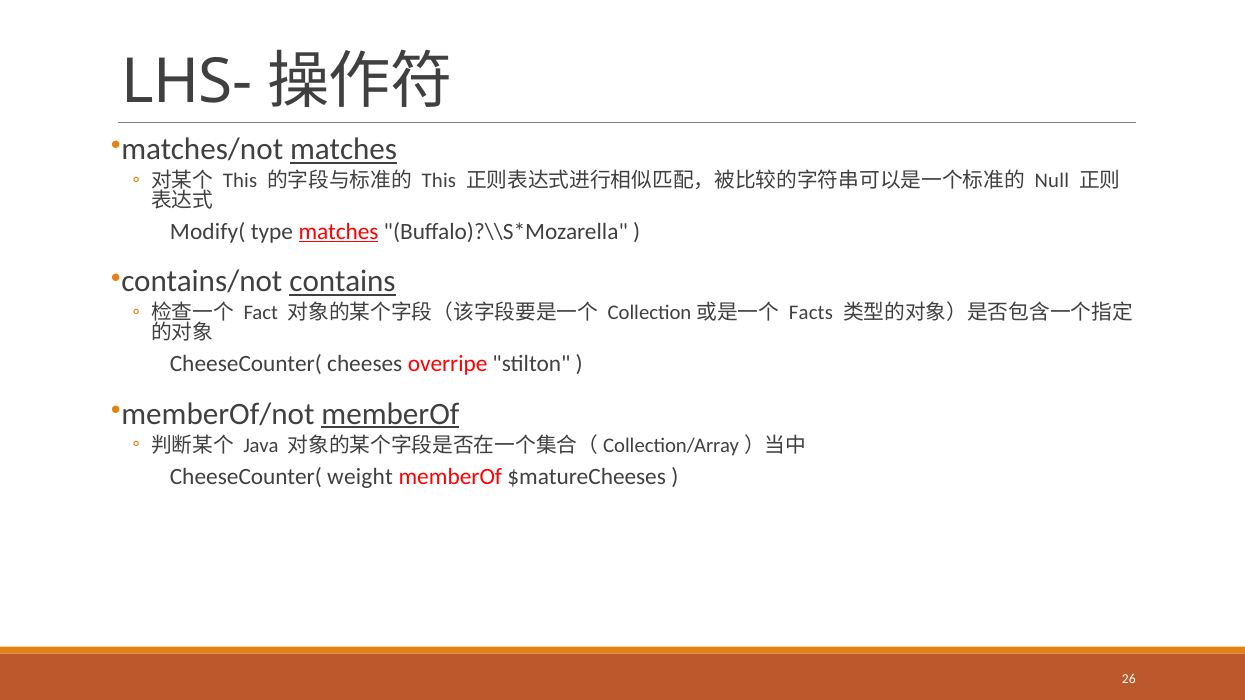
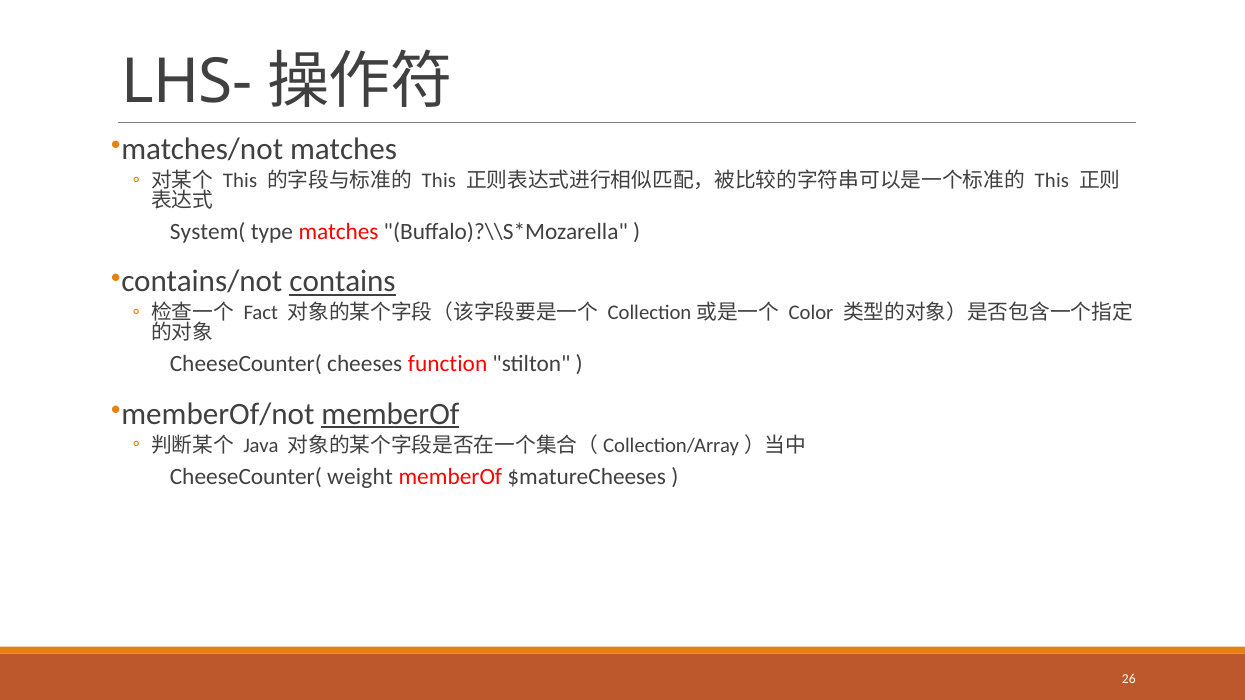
matches underline: present -> none (344, 149)
Null: Null -> This (1052, 181)
Modify(: Modify( -> System( (208, 232)
matches underline: present -> none (338, 232)
Facts: Facts -> Color (811, 313)
overripe: overripe -> function (448, 364)
